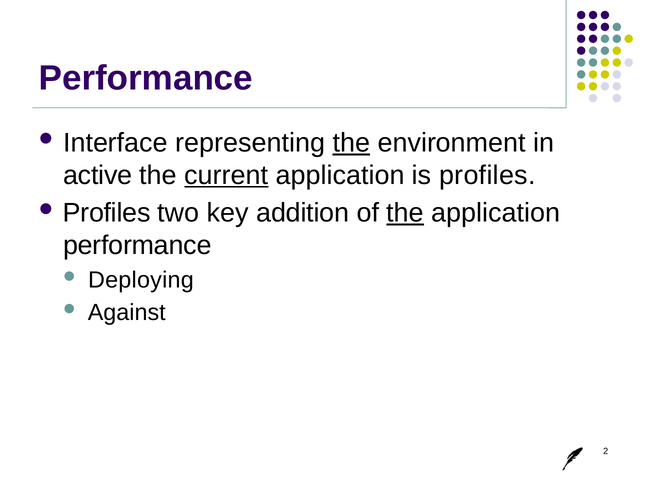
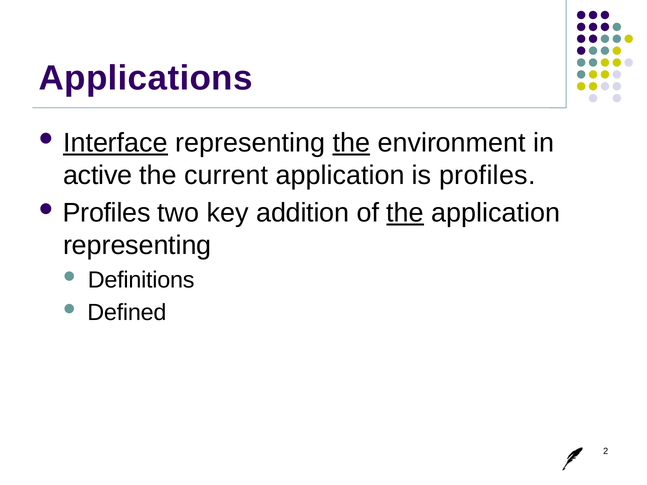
Performance: Performance -> Applications (146, 78)
Interface underline: none -> present (115, 143)
current underline: present -> none (226, 175)
performance: performance -> representing (137, 245)
Deploying: Deploying -> Definitions (141, 280)
Against: Against -> Defined (127, 313)
